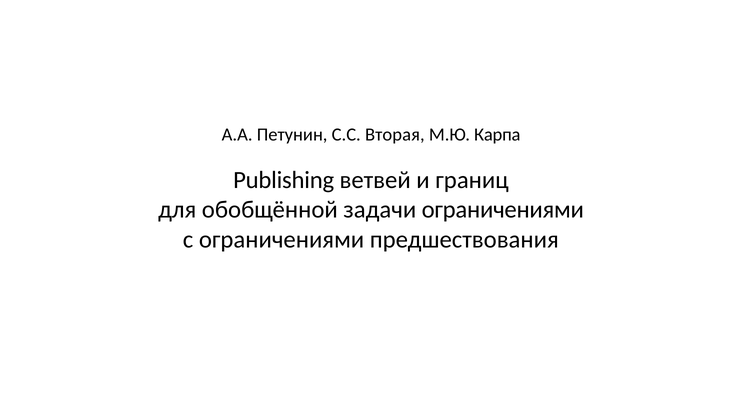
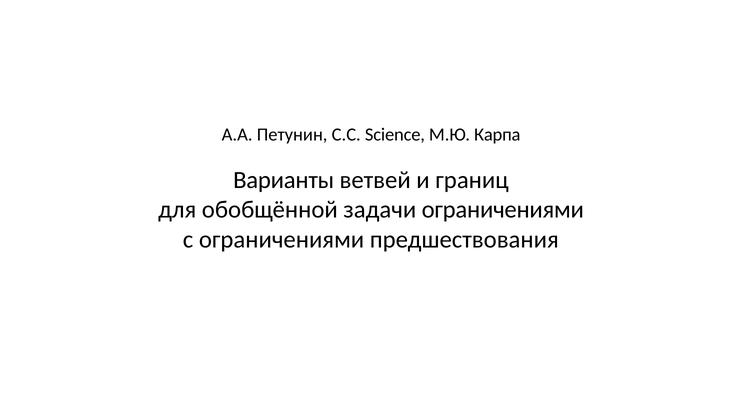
Вторая: Вторая -> Science (395, 135)
Publishing: Publishing -> Варианты (284, 180)
